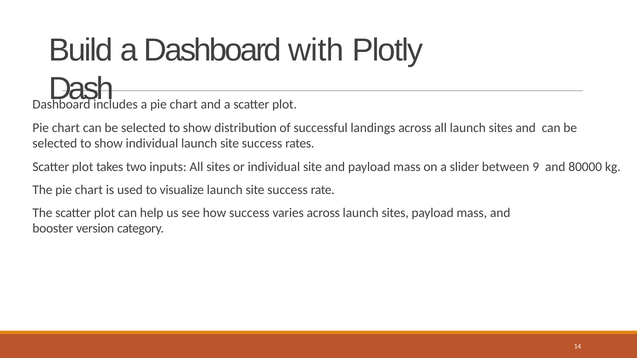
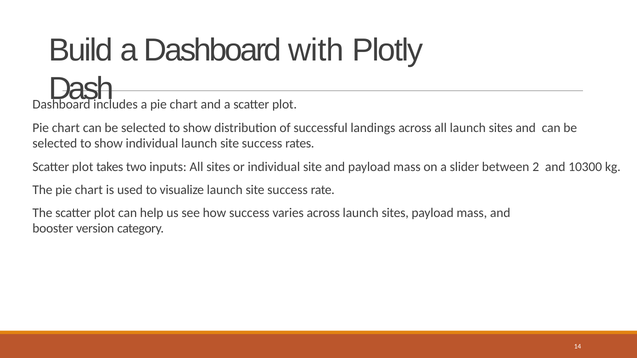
9: 9 -> 2 (536, 167)
80000: 80000 -> 10300 (585, 167)
